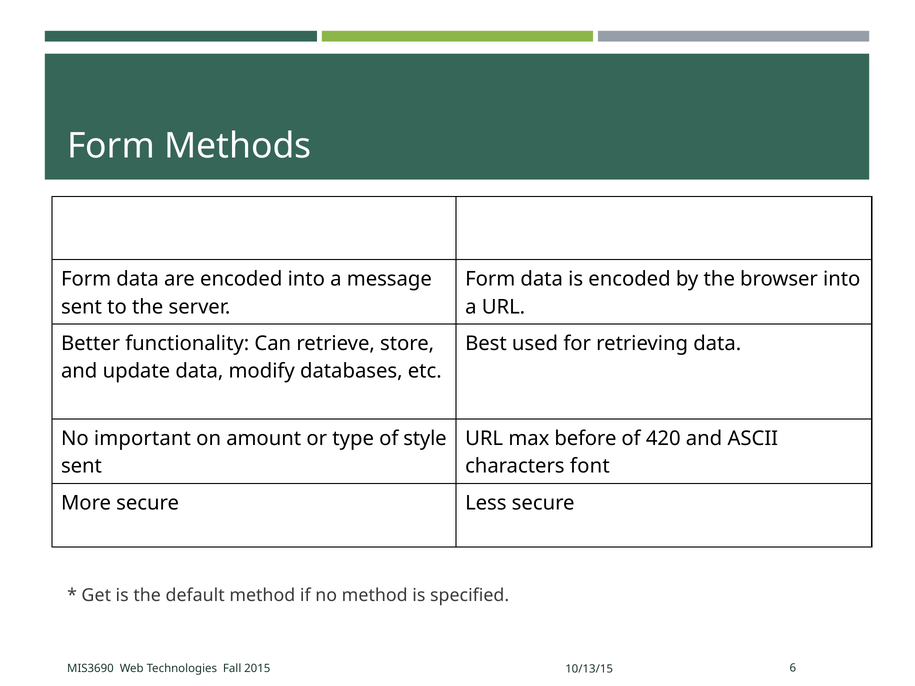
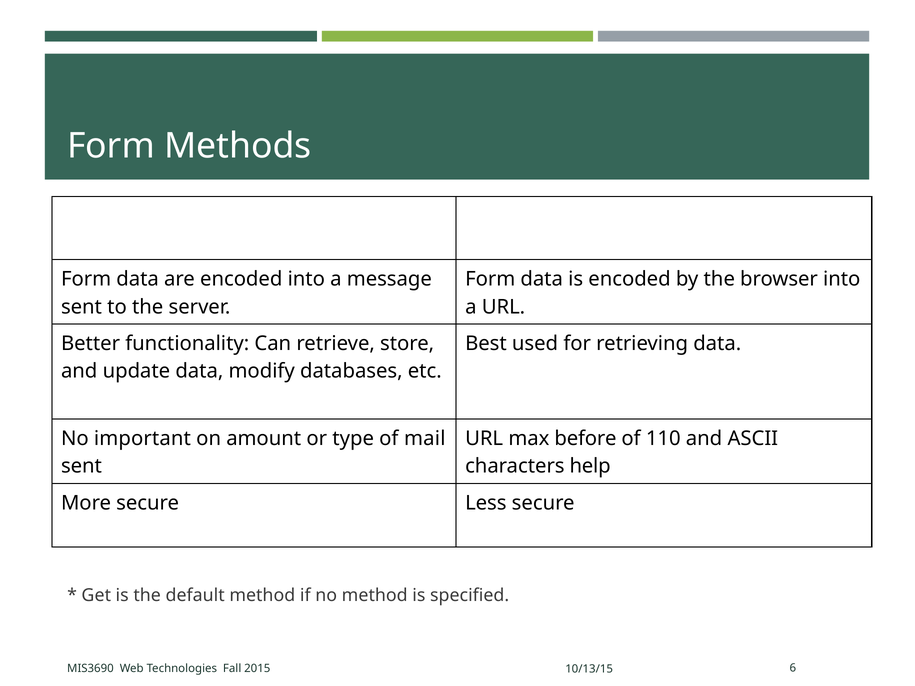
style: style -> mail (425, 439)
420: 420 -> 110 (663, 439)
font: font -> help (590, 466)
